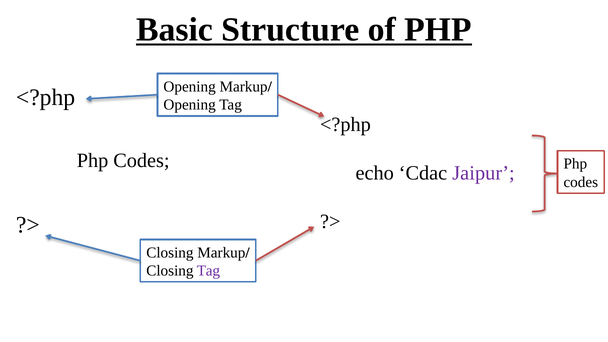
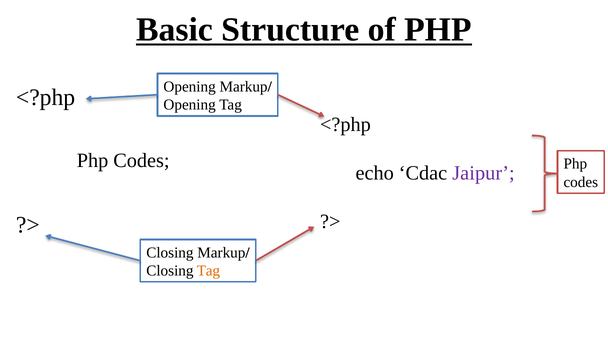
Tag colour: purple -> orange (208, 271)
